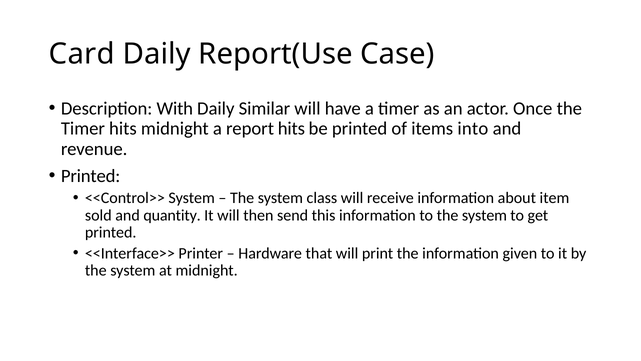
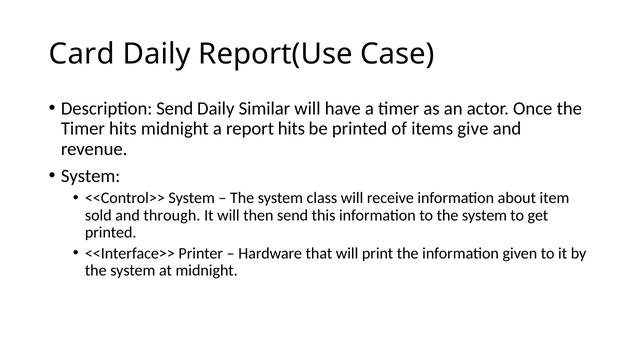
Description With: With -> Send (175, 108)
into: into -> give (473, 129)
Printed: Printed -> System (91, 176)
quantity: quantity -> through (172, 215)
